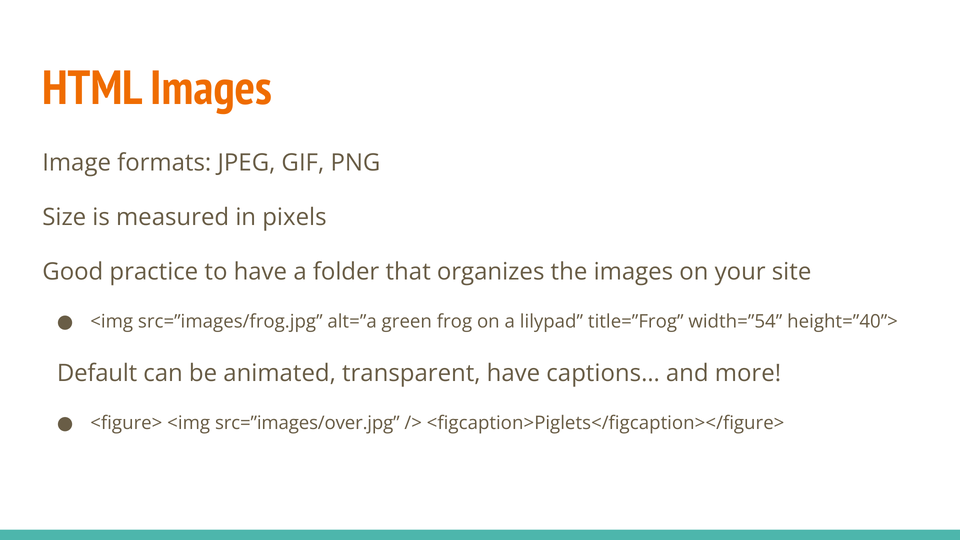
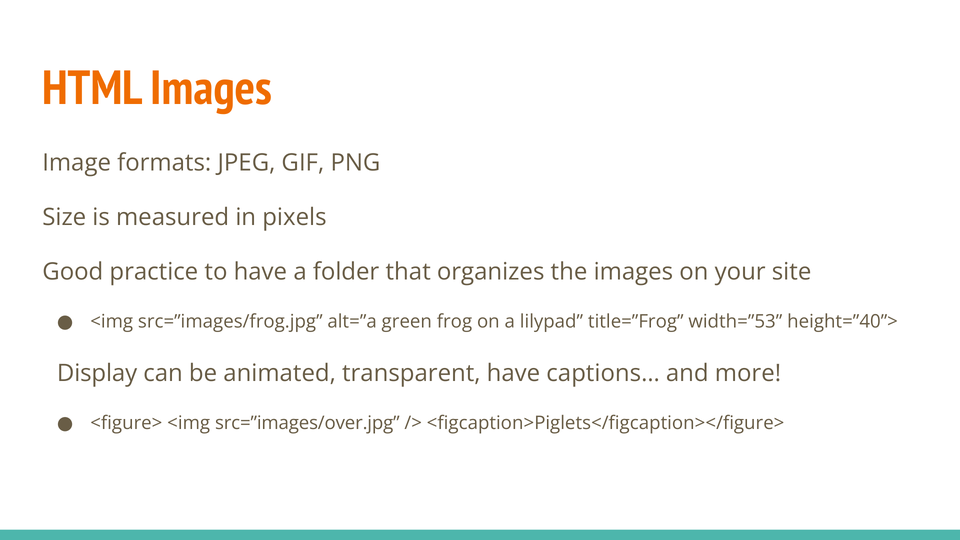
width=”54: width=”54 -> width=”53 (735, 322)
Default: Default -> Display (97, 373)
